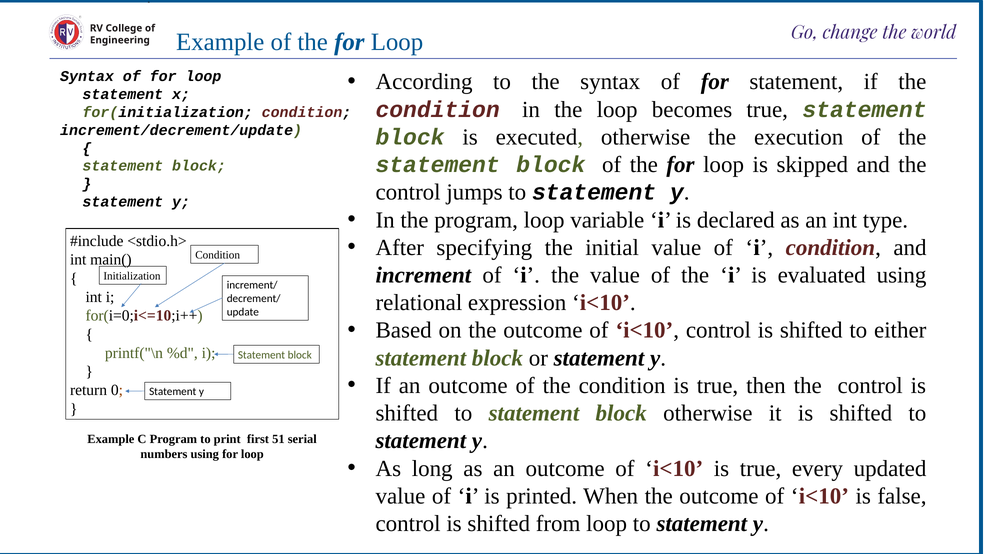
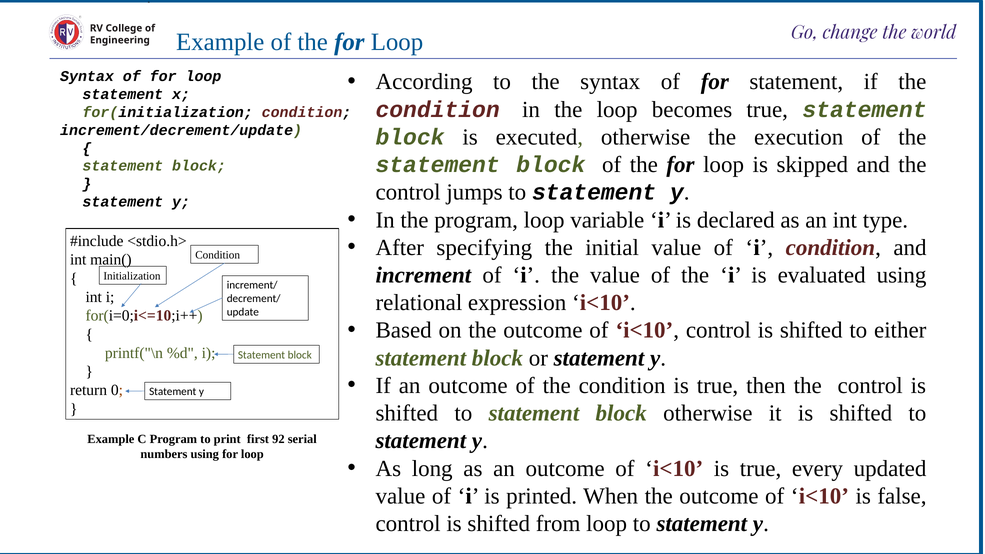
51: 51 -> 92 (278, 439)
